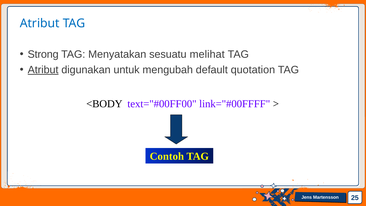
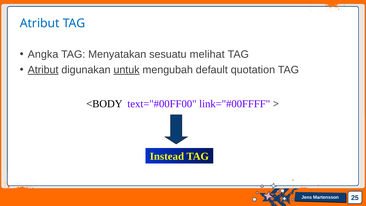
Strong: Strong -> Angka (43, 54)
untuk underline: none -> present (127, 70)
Contoh: Contoh -> Instead (167, 156)
